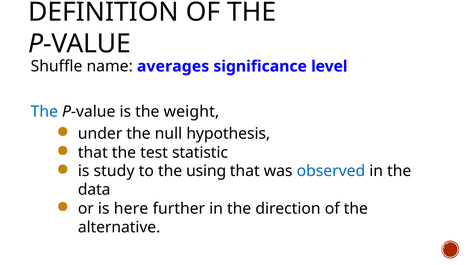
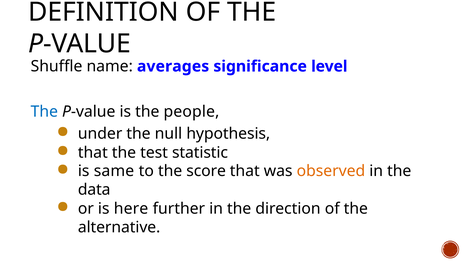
weight: weight -> people (191, 112)
study: study -> same (114, 171)
using: using -> score (206, 171)
observed colour: blue -> orange (331, 171)
